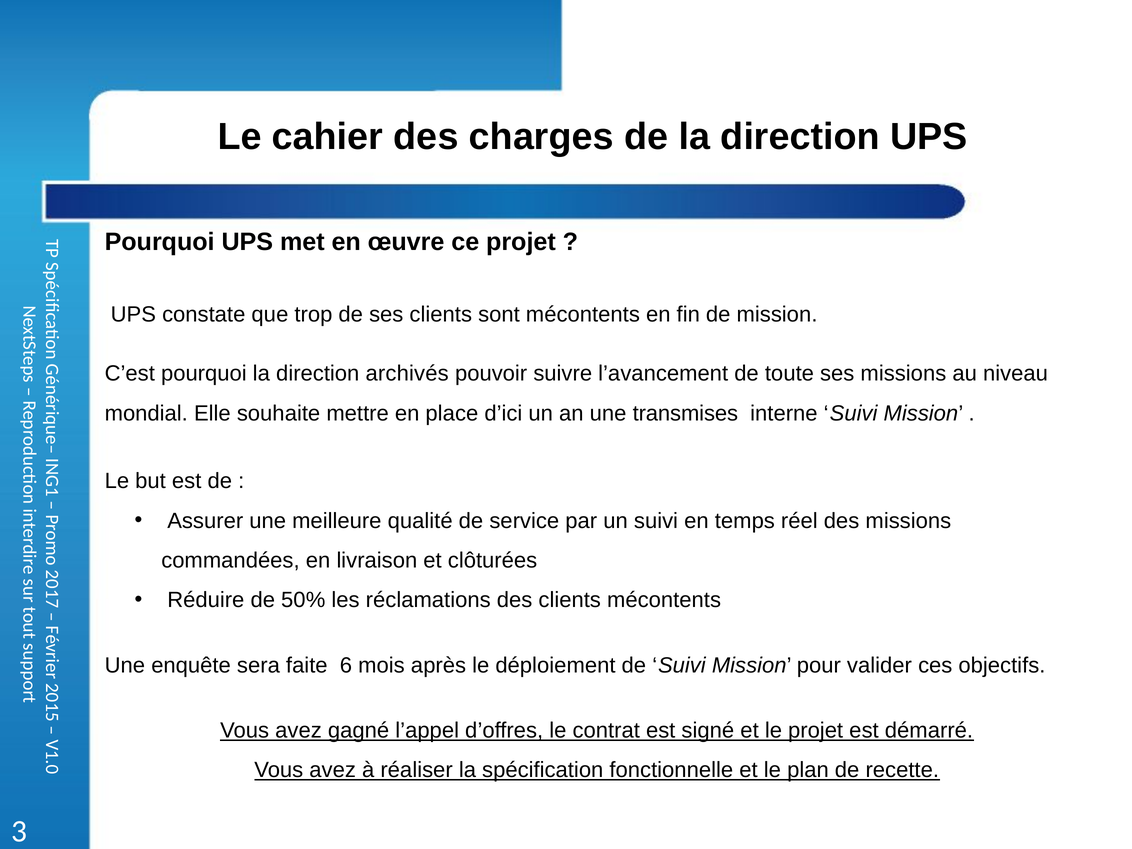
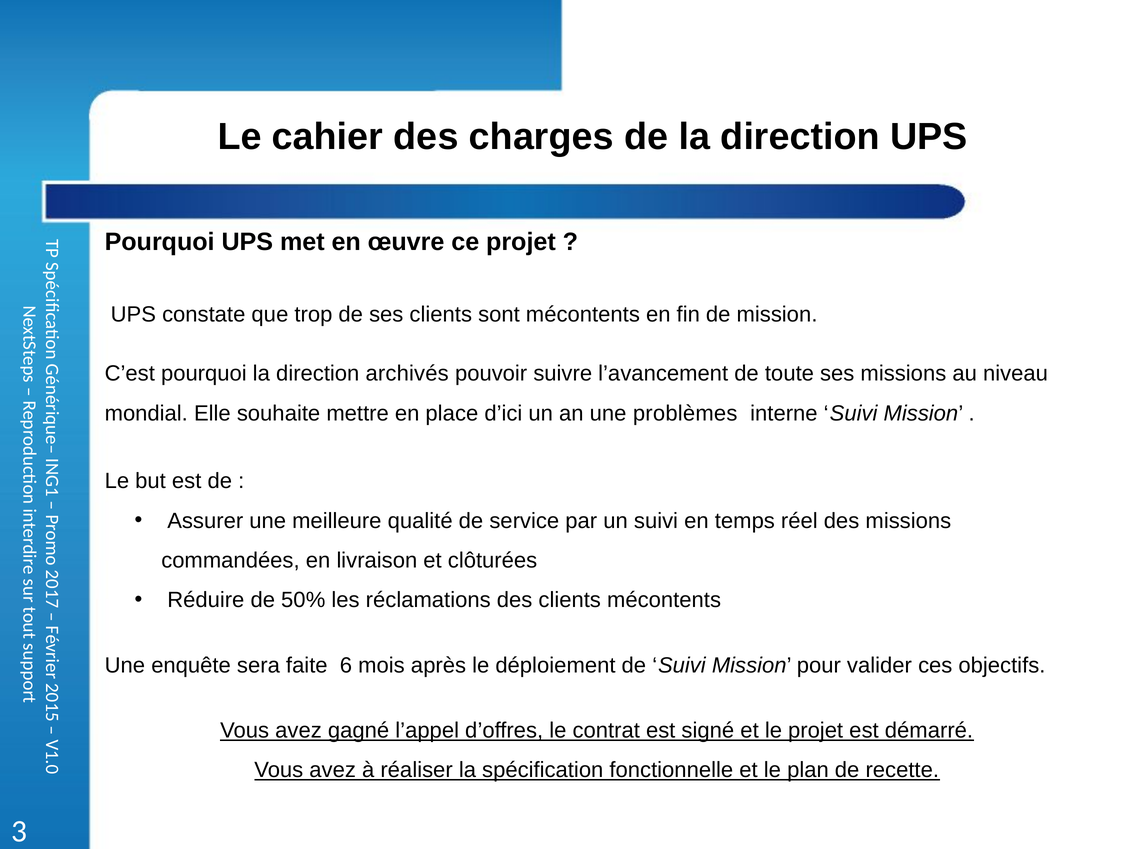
transmises: transmises -> problèmes (685, 413)
